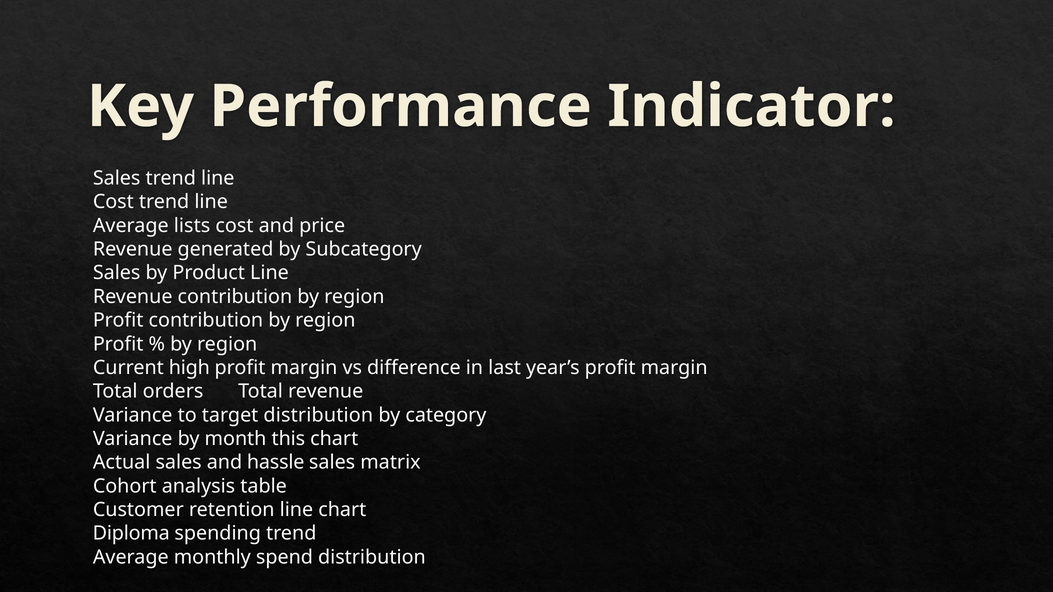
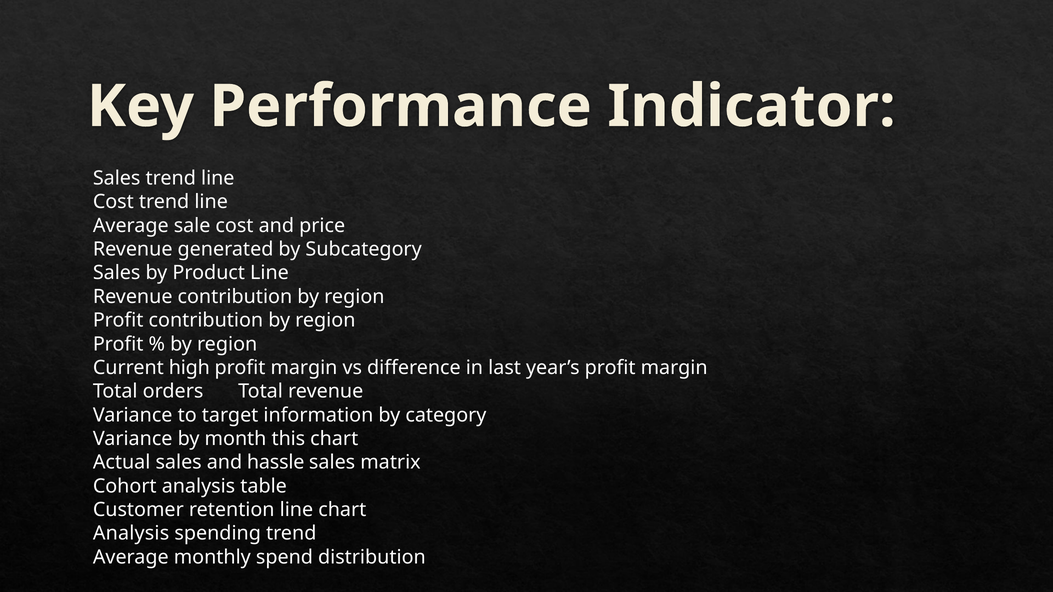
lists: lists -> sale (192, 226)
target distribution: distribution -> information (318, 415)
Diploma: Diploma -> Analysis (131, 534)
